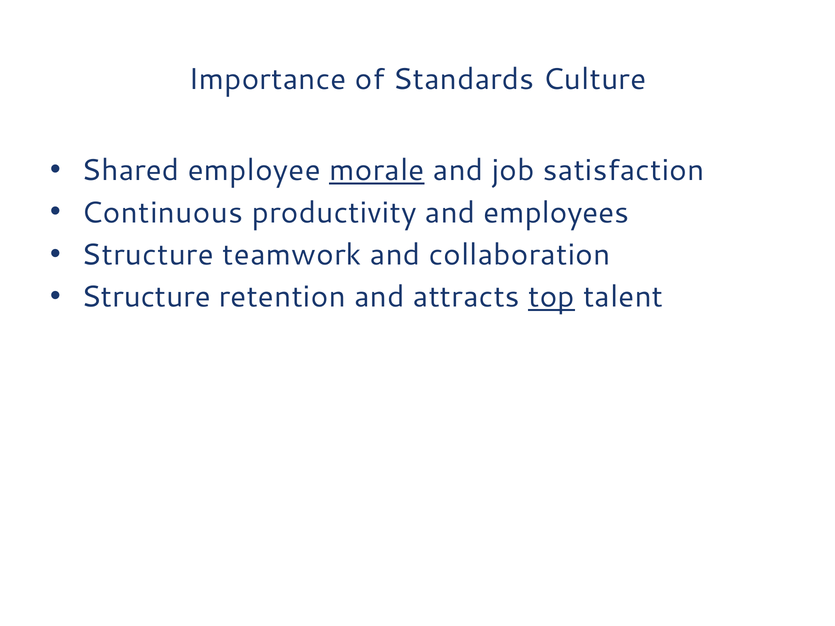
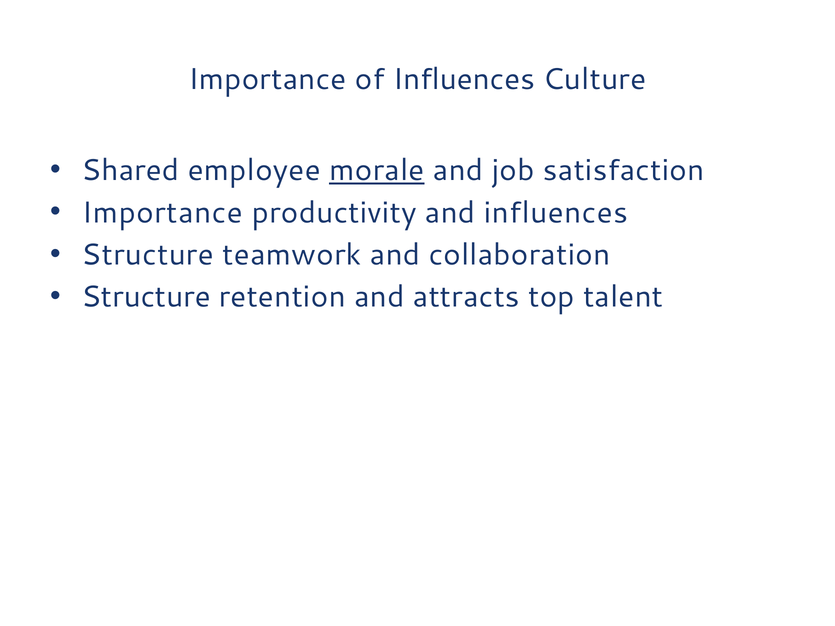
of Standards: Standards -> Influences (464, 79)
Continuous: Continuous -> Importance (162, 213)
and employees: employees -> influences (556, 213)
top underline: present -> none (551, 297)
